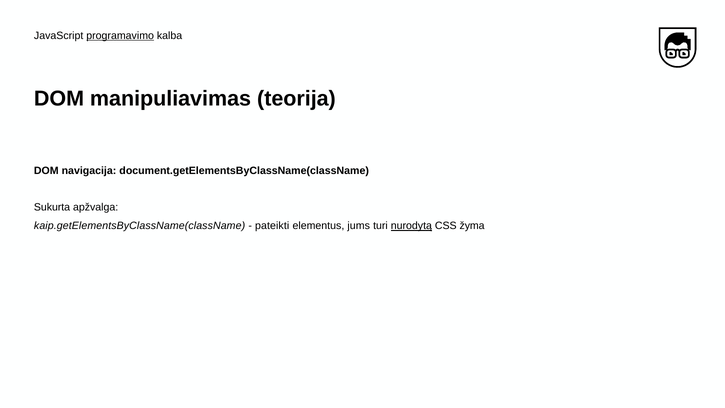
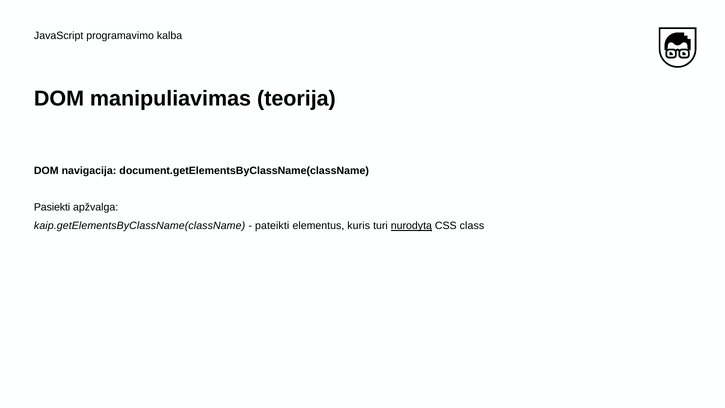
programavimo underline: present -> none (120, 36)
Sukurta: Sukurta -> Pasiekti (52, 207)
jums: jums -> kuris (359, 226)
žyma: žyma -> class (472, 226)
